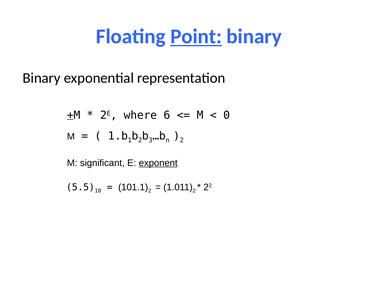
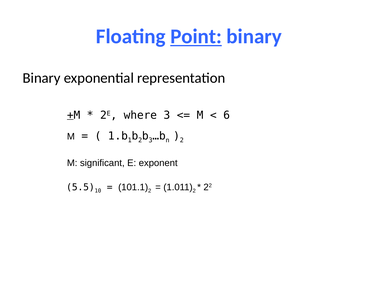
where 6: 6 -> 3 (167, 115)
0: 0 -> 6 (227, 115)
exponent underline: present -> none (158, 163)
